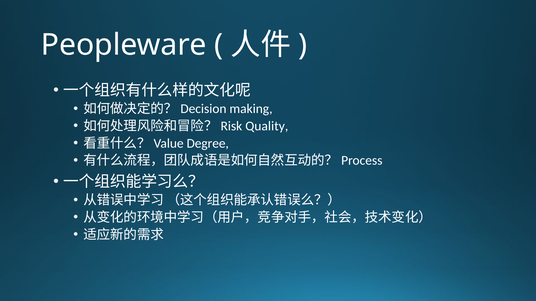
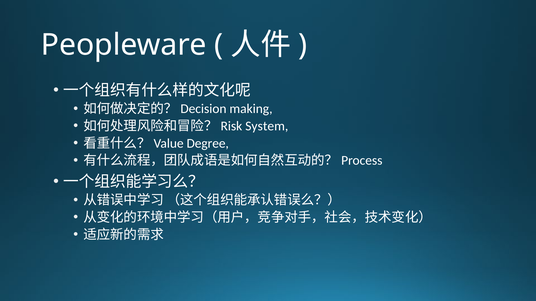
Quality: Quality -> System (267, 126)
